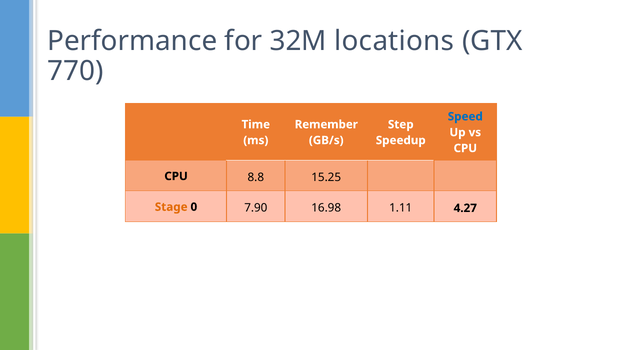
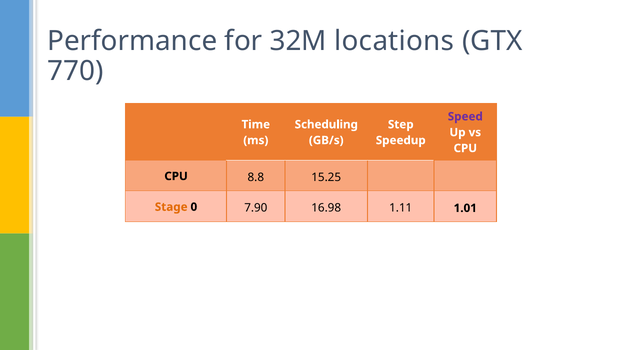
Speed colour: blue -> purple (465, 116)
Remember: Remember -> Scheduling (326, 124)
4.27: 4.27 -> 1.01 (465, 208)
